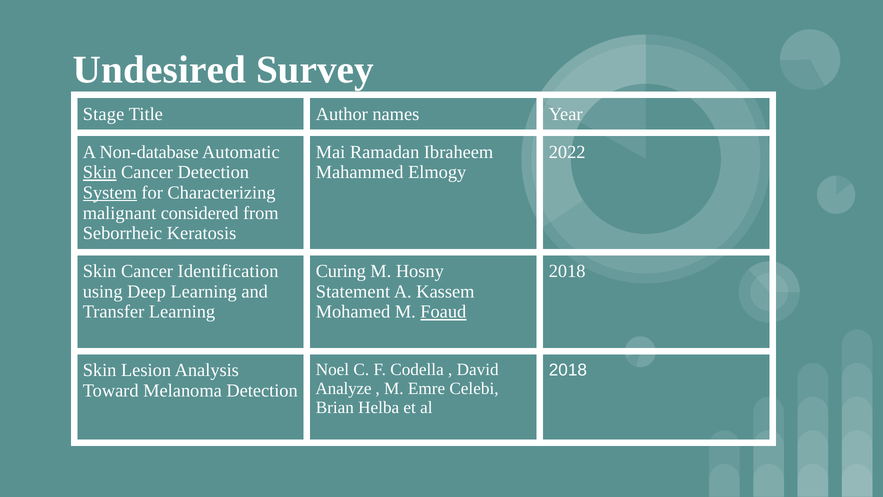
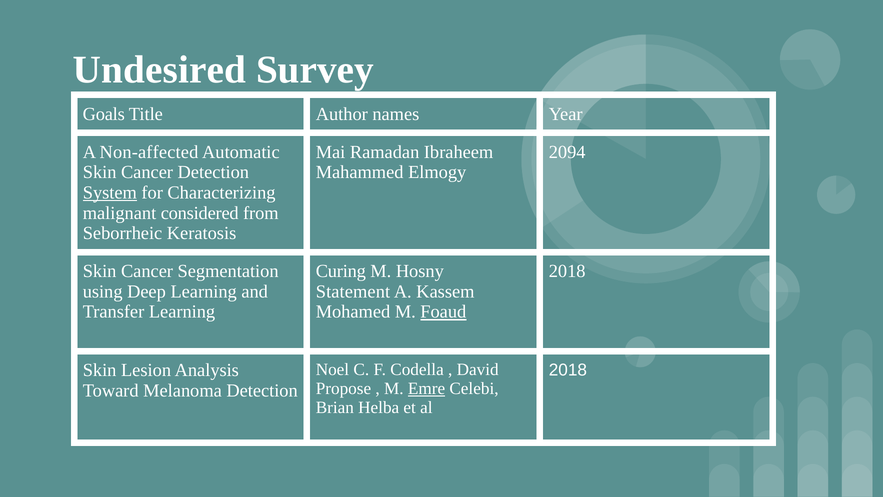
Stage: Stage -> Goals (104, 114)
Non-database: Non-database -> Non-affected (149, 152)
2022: 2022 -> 2094 (567, 152)
Skin underline: present -> none (100, 172)
Identification: Identification -> Segmentation (228, 271)
Analyze: Analyze -> Propose (343, 388)
Emre underline: none -> present (427, 388)
